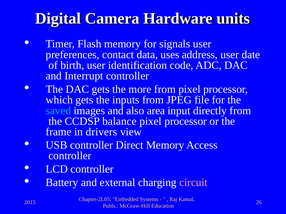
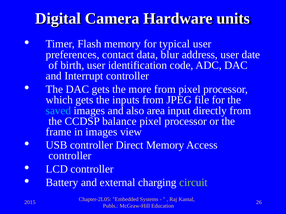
signals: signals -> typical (175, 44)
uses: uses -> blur (170, 55)
in drivers: drivers -> images (102, 132)
circuit colour: pink -> light green (193, 183)
